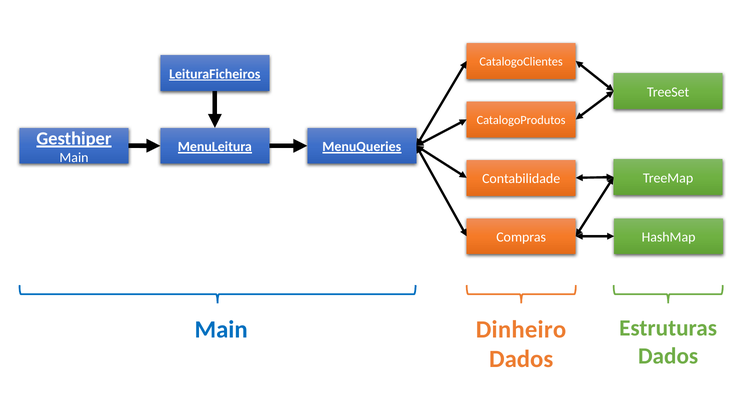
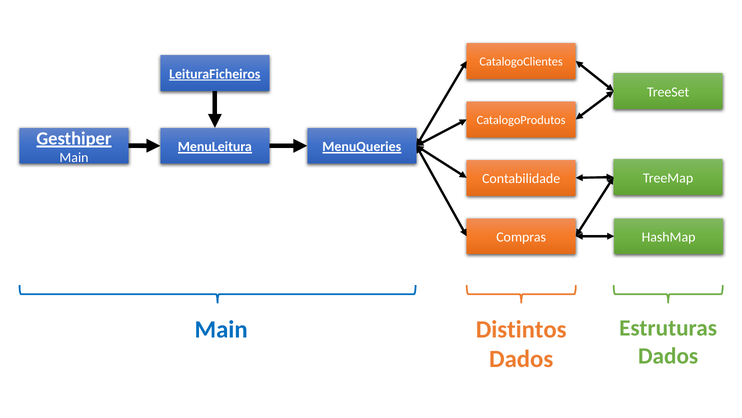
Dinheiro: Dinheiro -> Distintos (521, 329)
